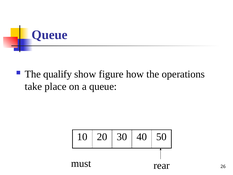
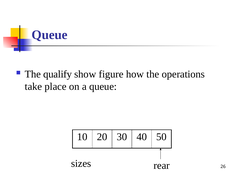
must: must -> sizes (81, 163)
